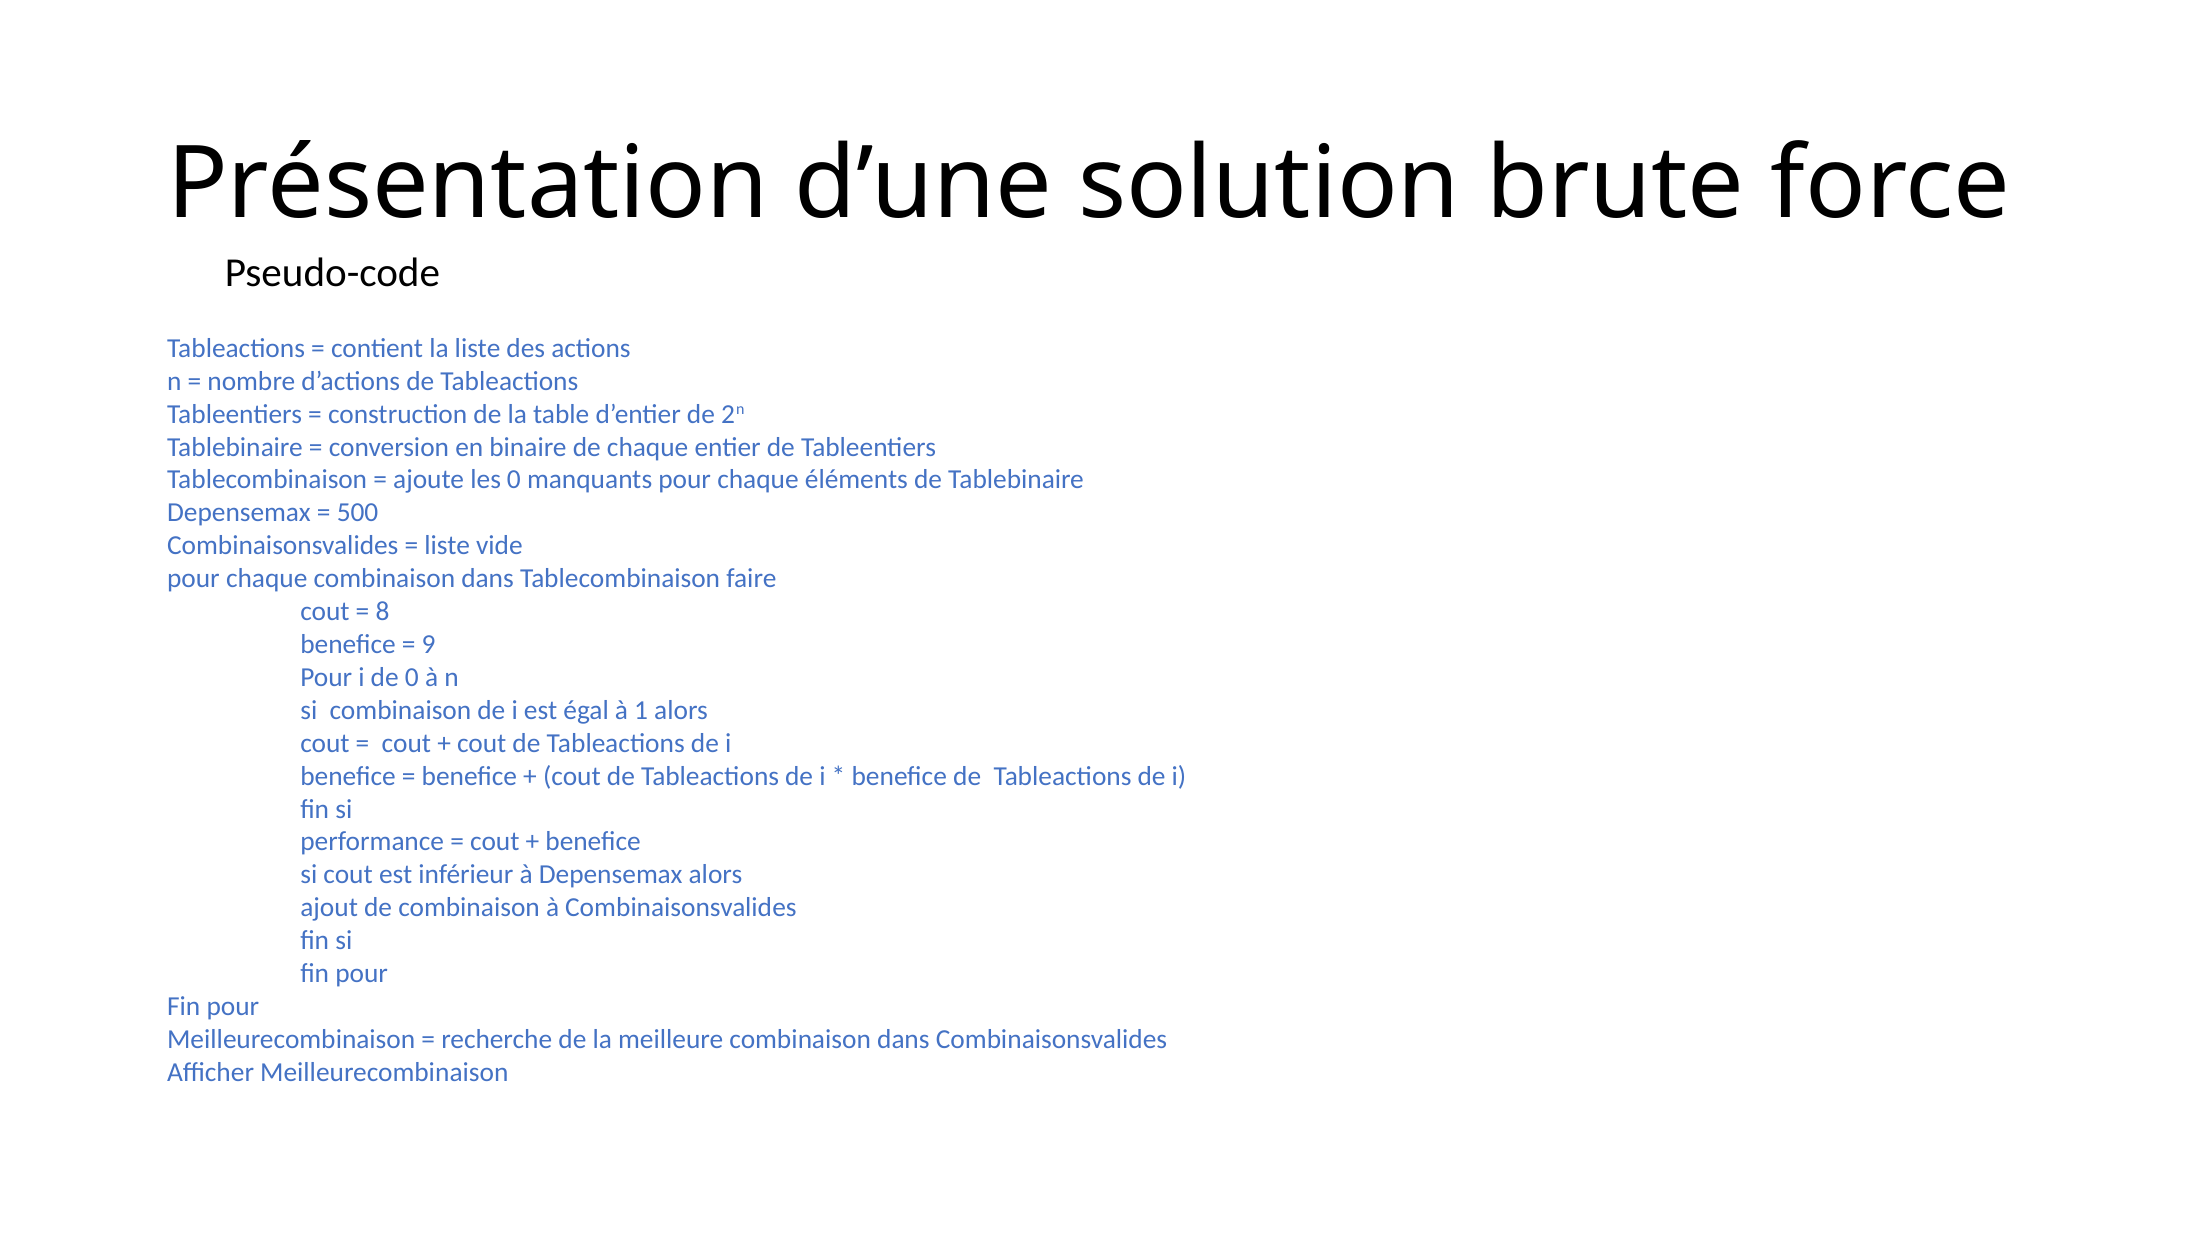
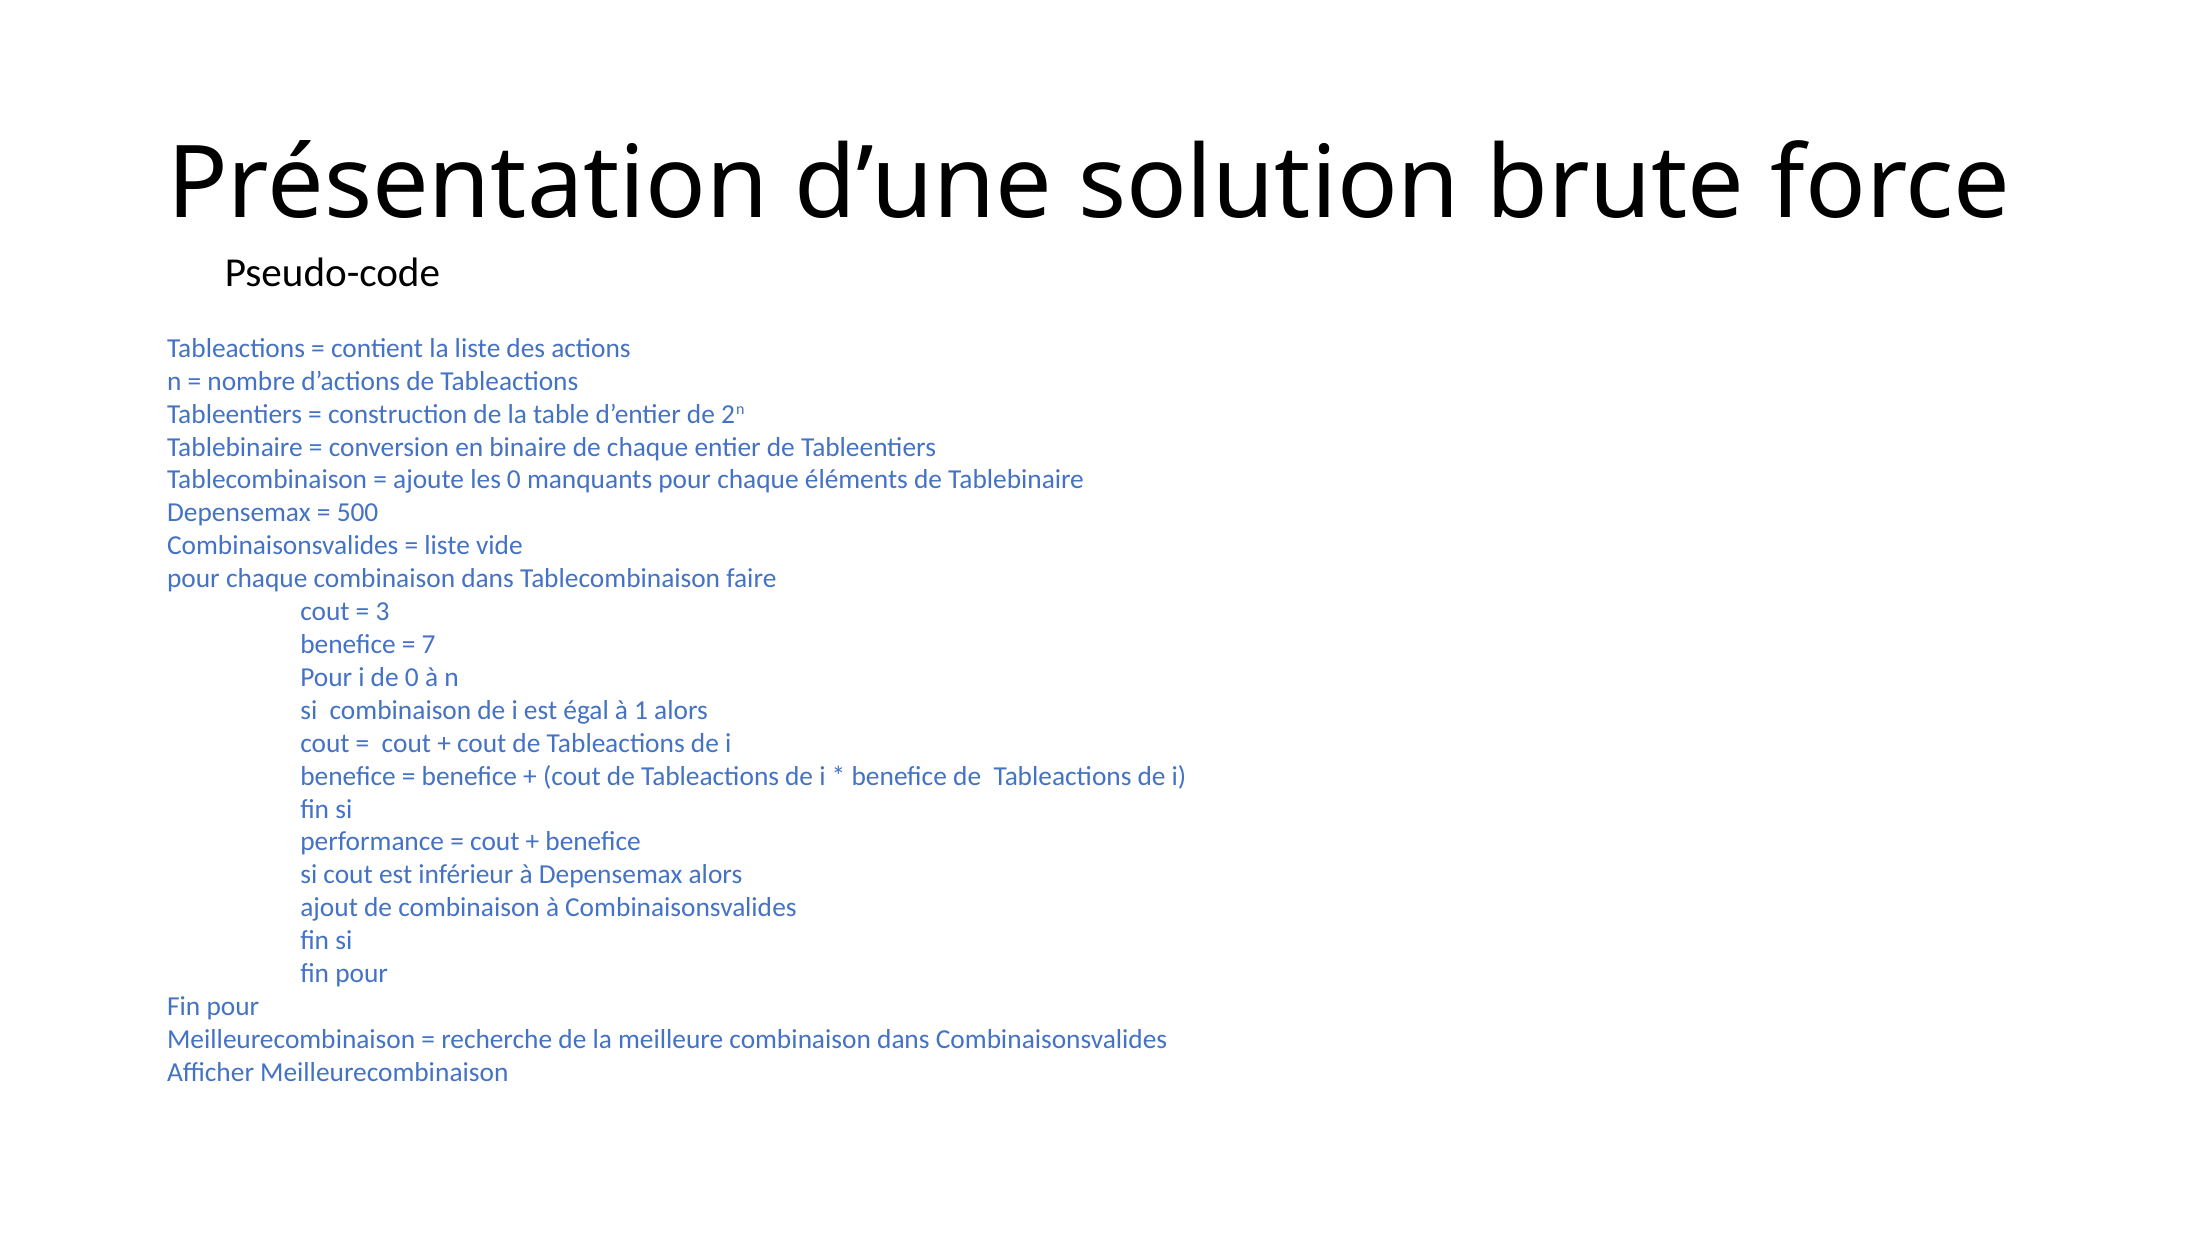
8: 8 -> 3 (383, 611)
9: 9 -> 7 (429, 644)
